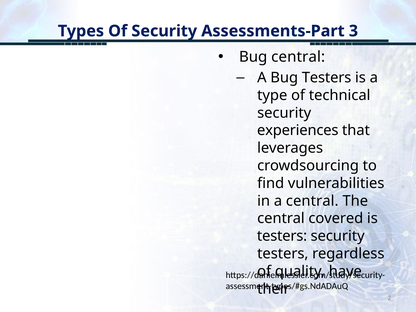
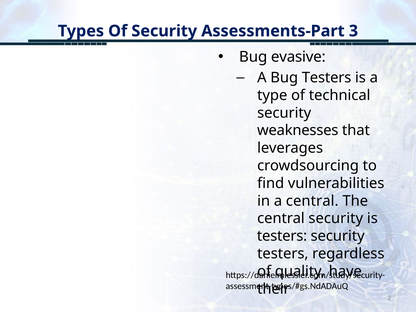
Bug central: central -> evasive (298, 57)
experiences: experiences -> weaknesses (298, 130)
central covered: covered -> security (336, 218)
